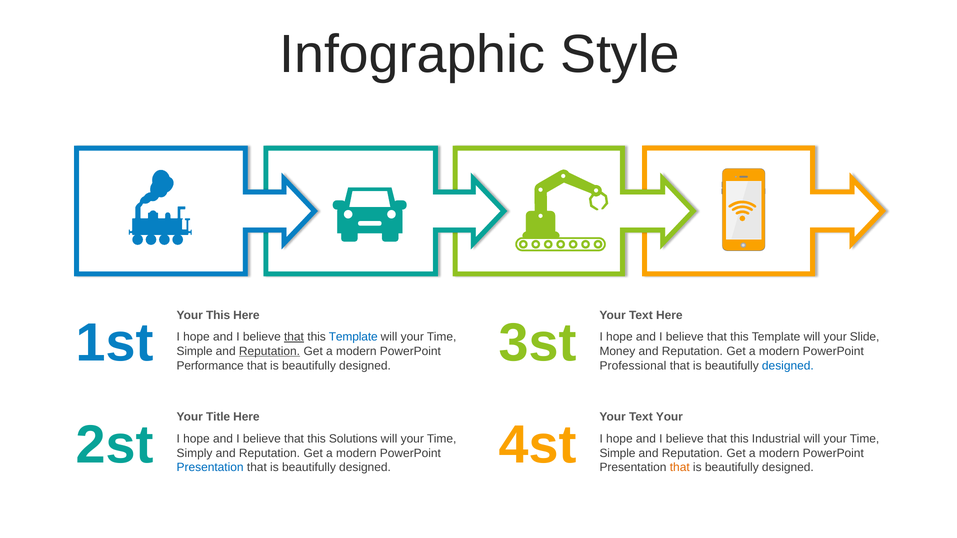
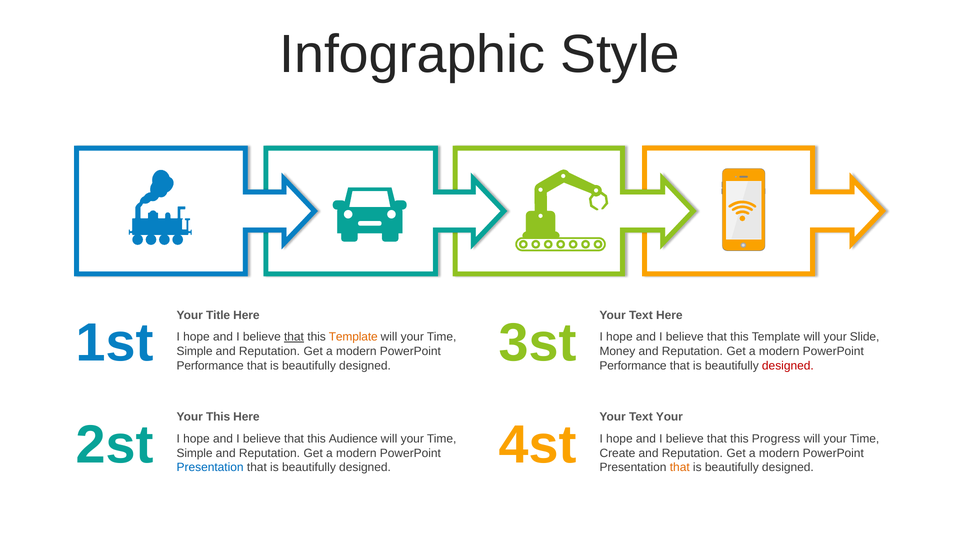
Your This: This -> Title (218, 315)
Template colour: blue -> orange (353, 337)
Reputation underline: present -> none (269, 351)
Professional: Professional -> Performance (633, 366)
designed colour: blue -> red (788, 366)
Your Title: Title -> This (218, 417)
Solutions: Solutions -> Audience (353, 439)
Industrial: Industrial -> Progress (776, 439)
Simply: Simply -> Simple (195, 453)
Simple: Simple -> Create (617, 453)
